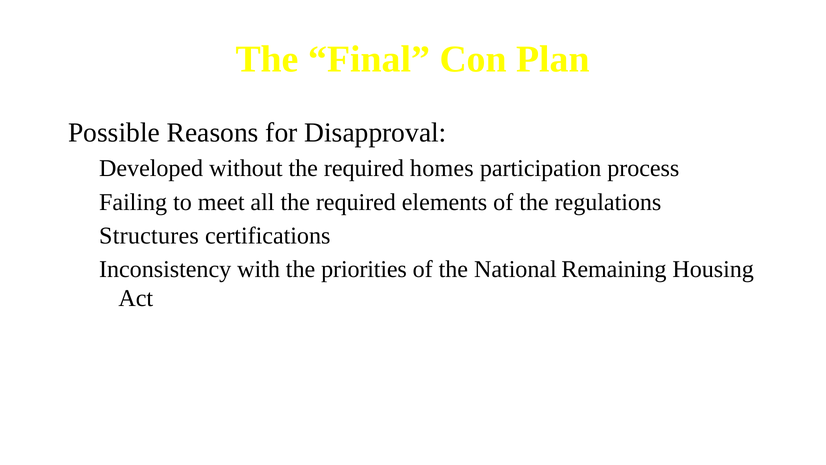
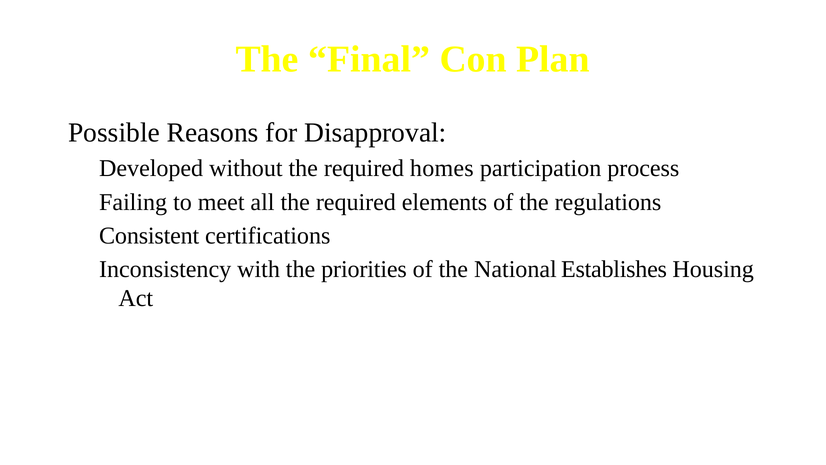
Structures: Structures -> Consistent (149, 236)
Remaining: Remaining -> Establishes (614, 269)
